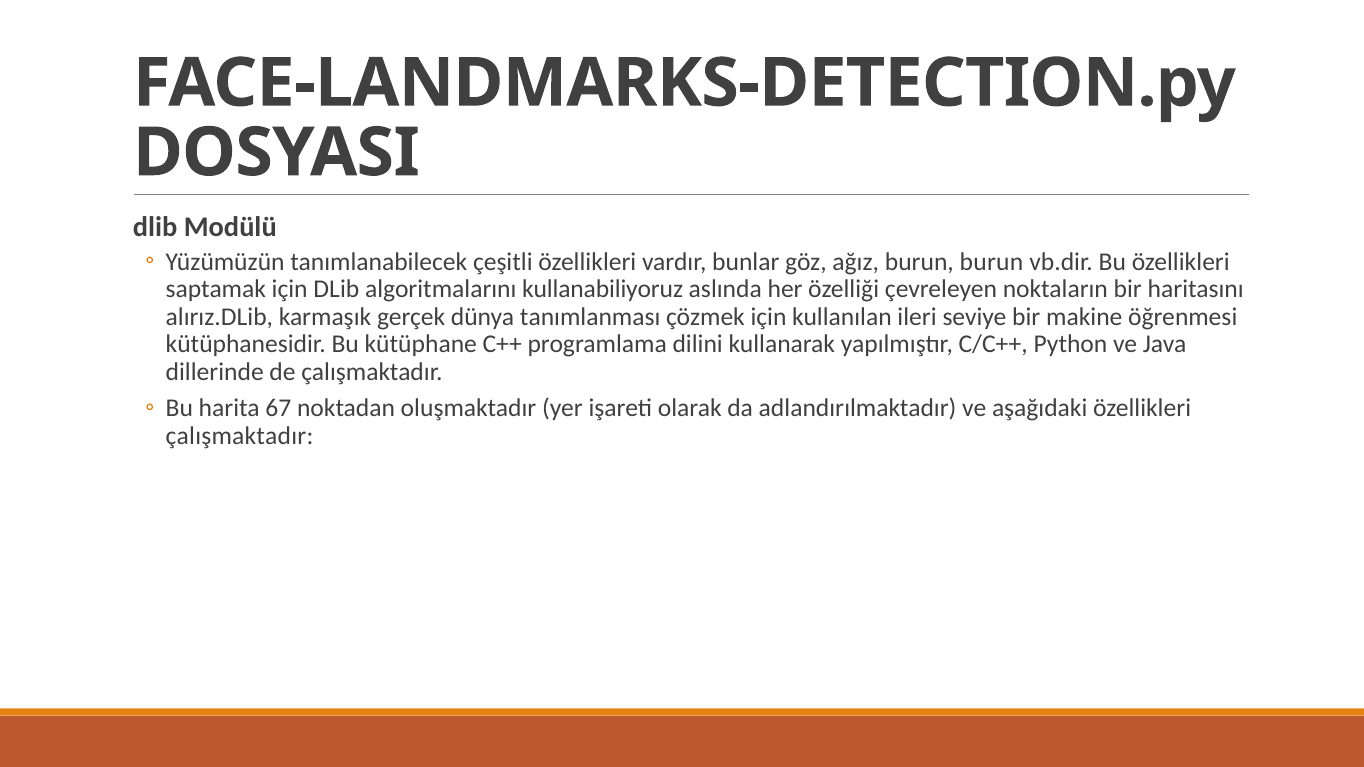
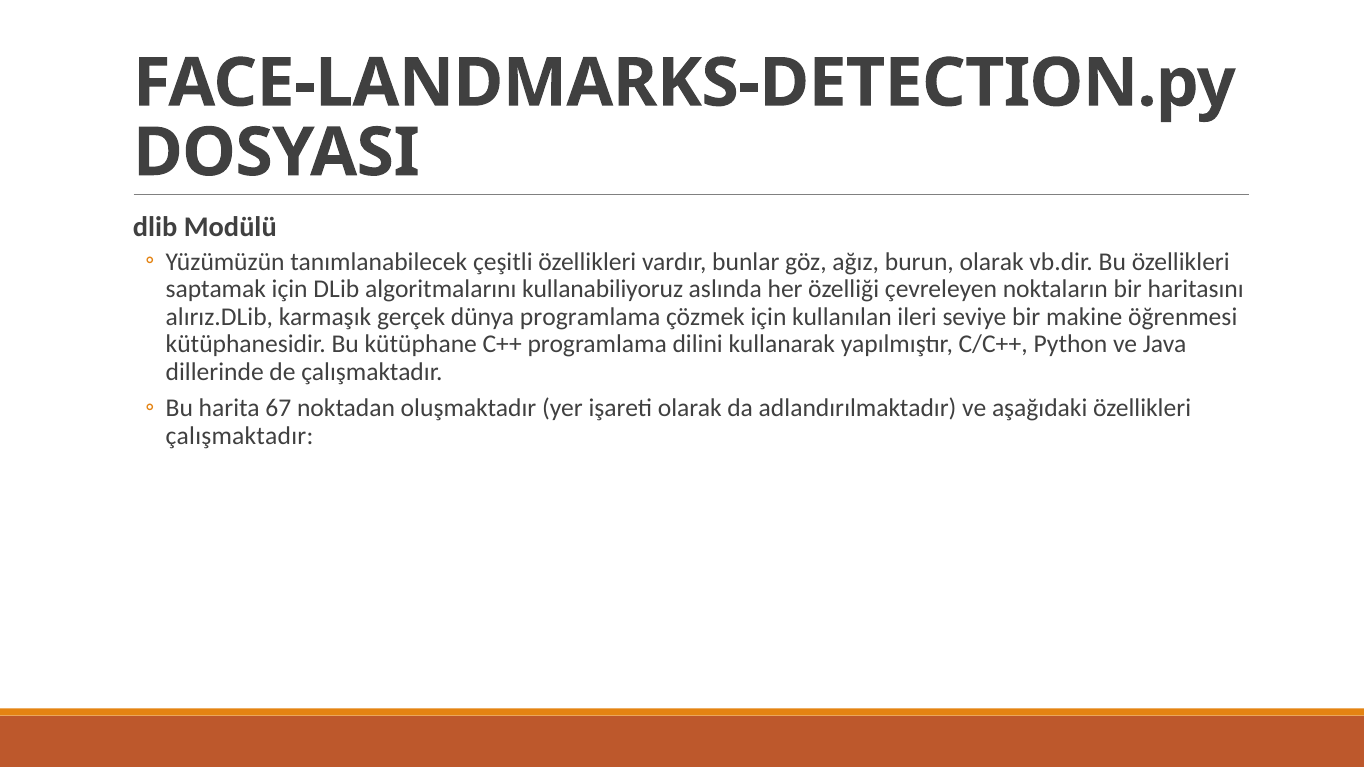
burun burun: burun -> olarak (992, 262)
dünya tanımlanması: tanımlanması -> programlama (590, 317)
